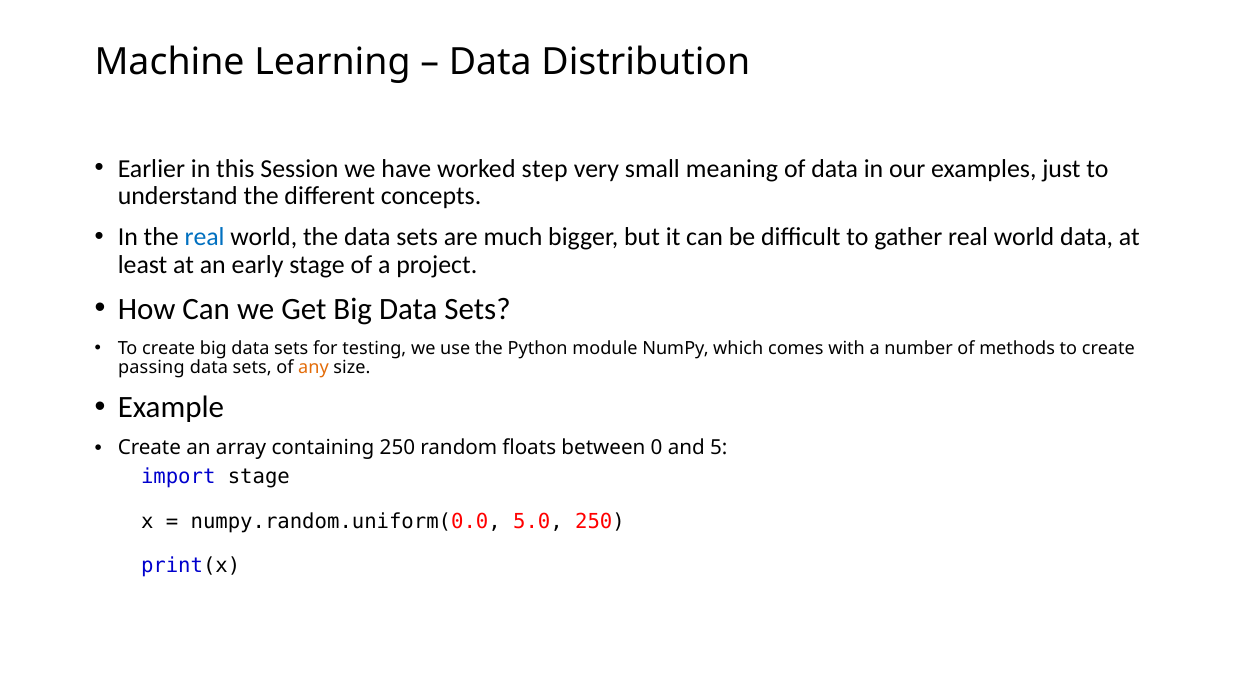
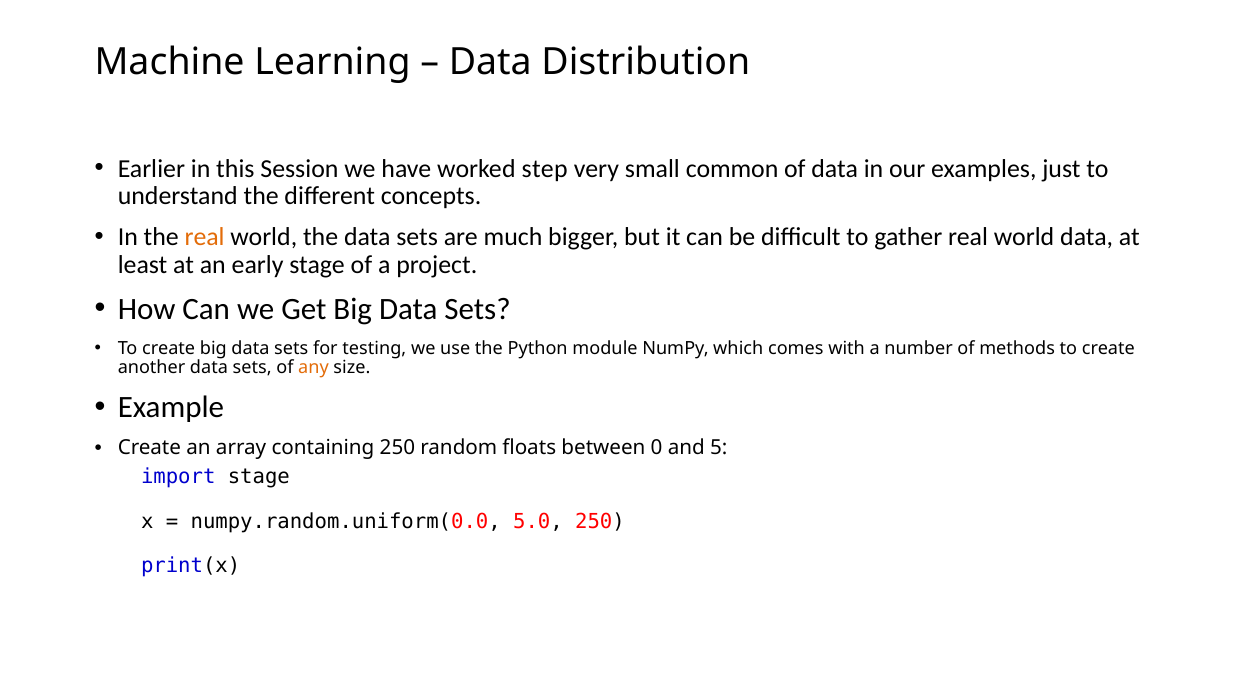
meaning: meaning -> common (732, 168)
real colour: blue -> orange (205, 237)
passing: passing -> another (152, 368)
